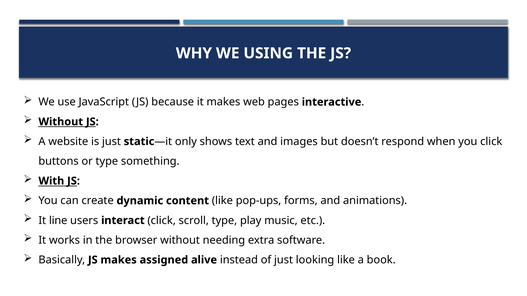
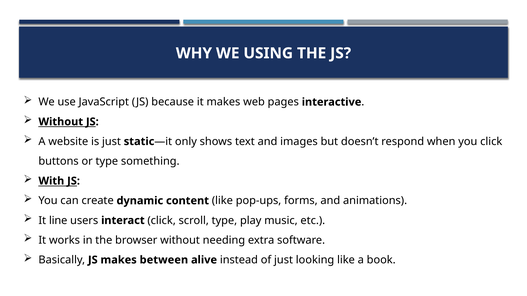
assigned: assigned -> between (164, 260)
